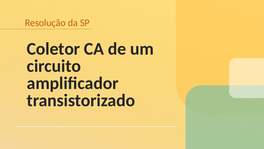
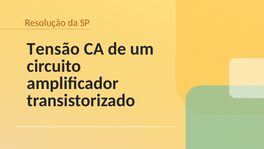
Coletor: Coletor -> Tensão (53, 49)
